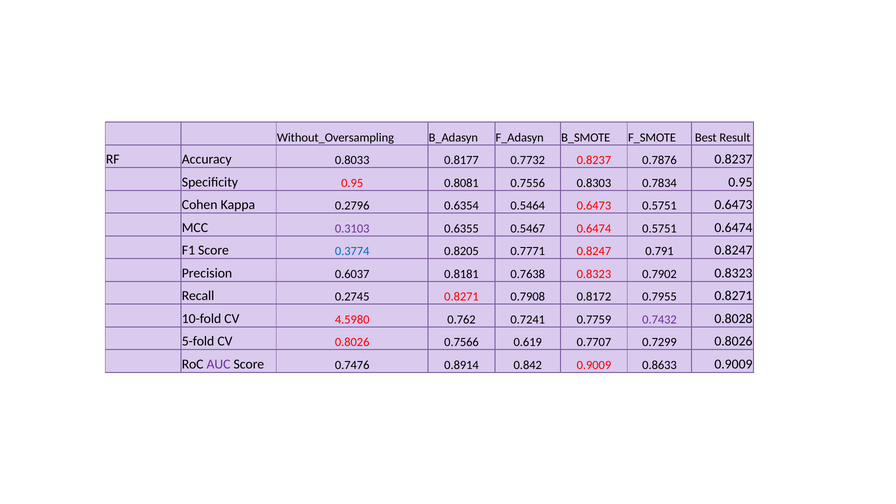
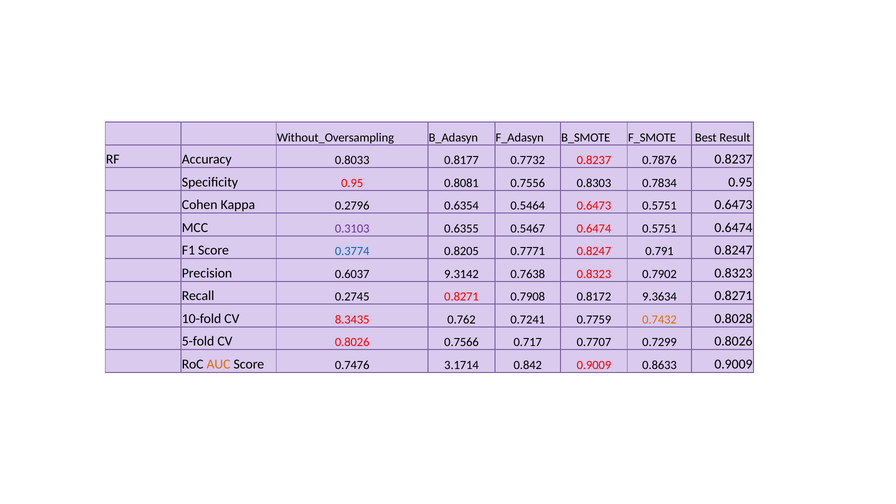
0.8181: 0.8181 -> 9.3142 (462, 274)
0.7955: 0.7955 -> 9.3634 (660, 297)
4.5980: 4.5980 -> 8.3435 (352, 319)
0.7432 colour: purple -> orange (660, 319)
0.619: 0.619 -> 0.717 (528, 342)
AUC colour: purple -> orange (219, 364)
0.8914: 0.8914 -> 3.1714 (462, 365)
